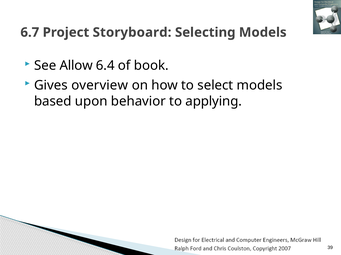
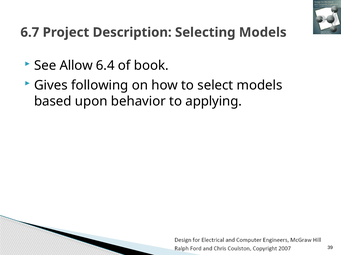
Storyboard: Storyboard -> Description (132, 32)
overview: overview -> following (100, 86)
